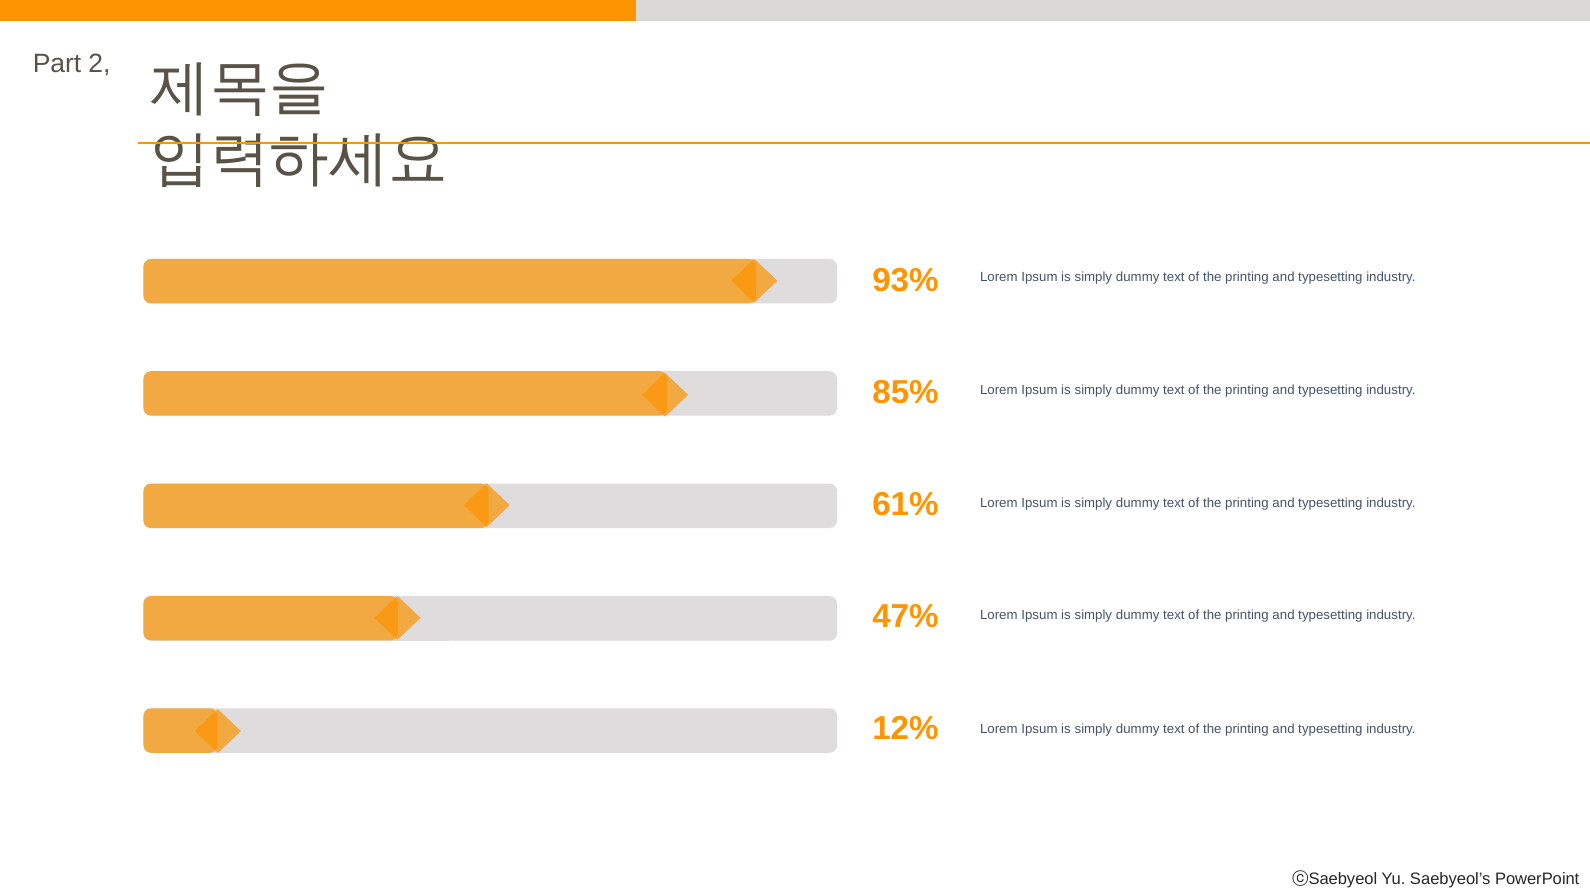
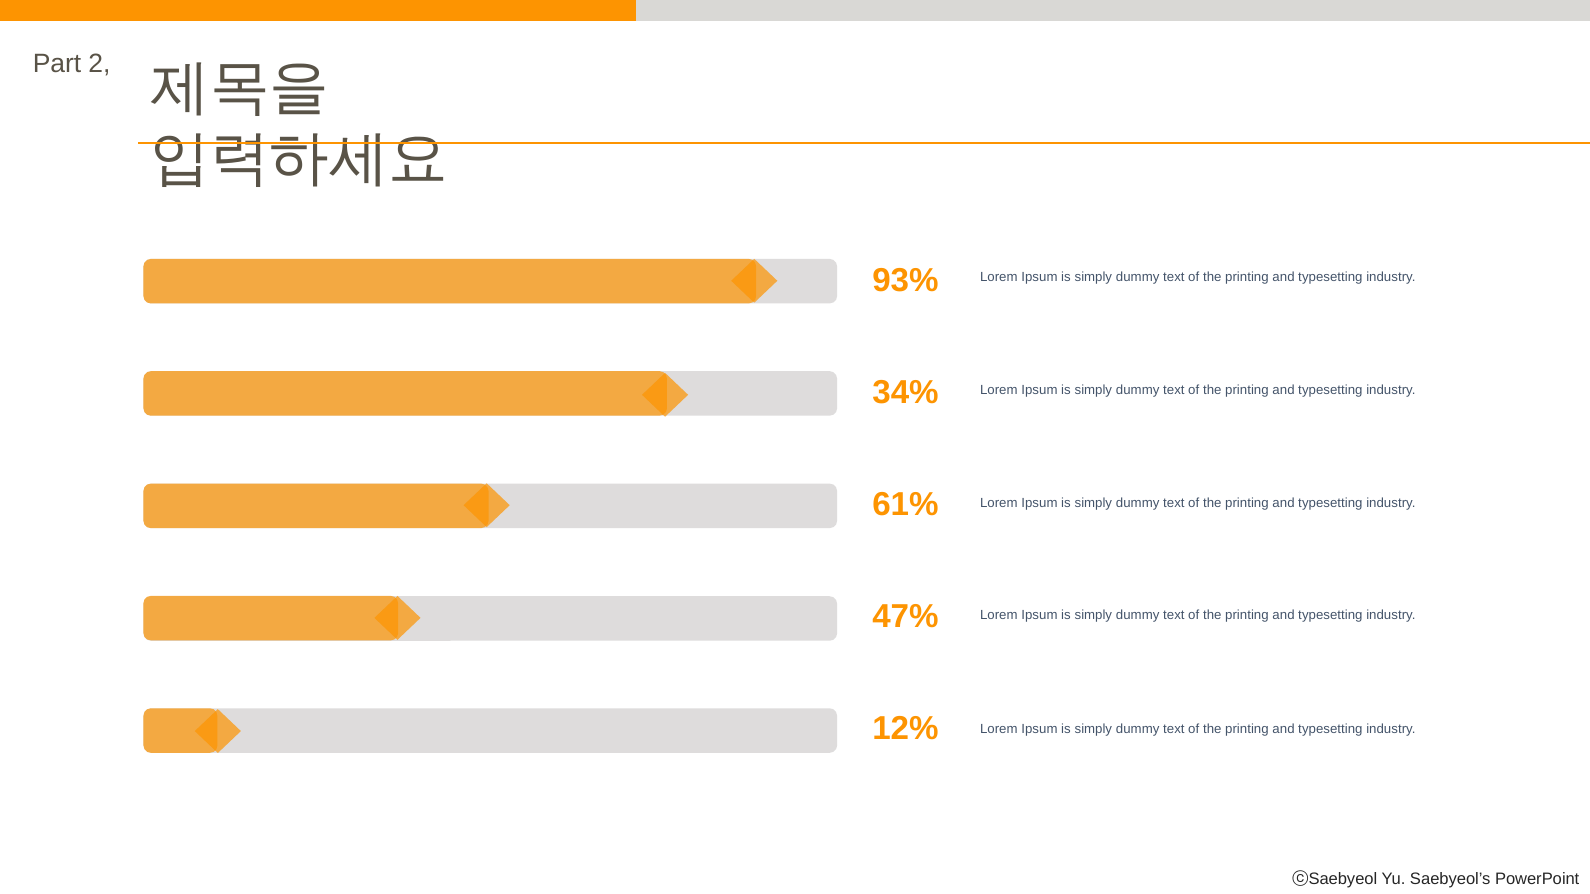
85%: 85% -> 34% (906, 393)
